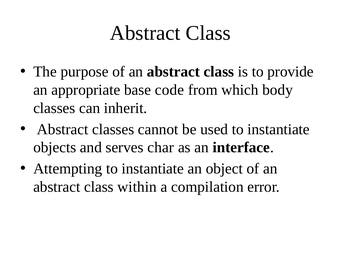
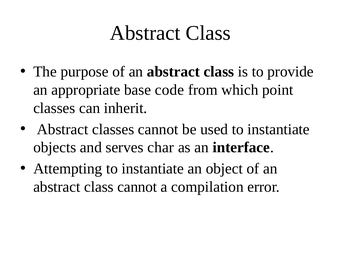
body: body -> point (278, 90)
class within: within -> cannot (137, 187)
